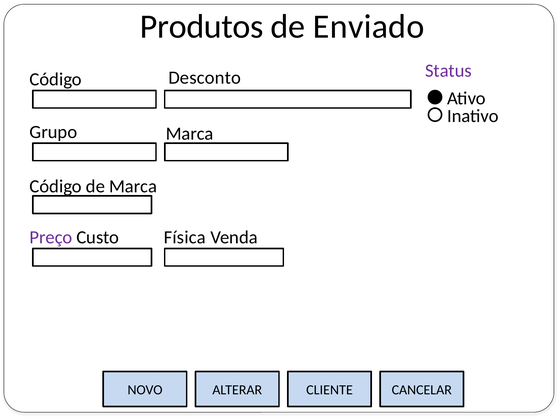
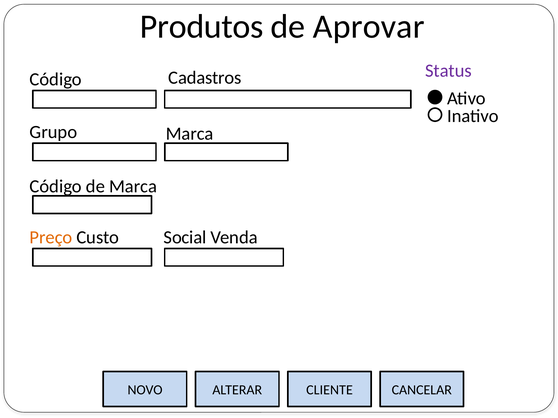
Enviado: Enviado -> Aprovar (369, 27)
Desconto: Desconto -> Cadastros (205, 78)
Preço colour: purple -> orange (51, 238)
Física: Física -> Social (185, 238)
